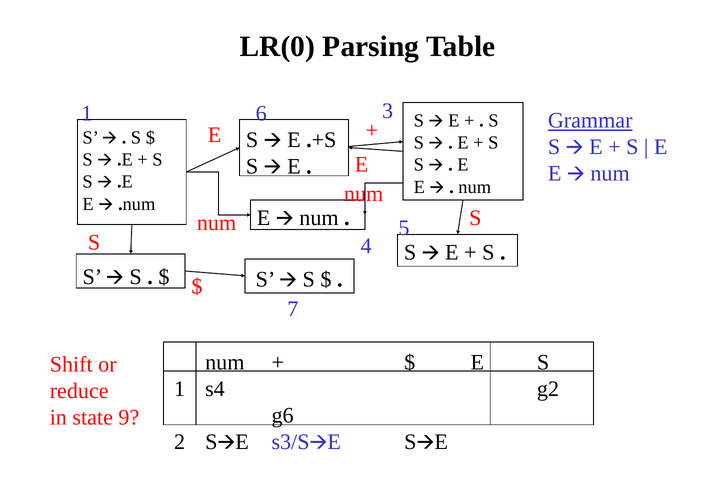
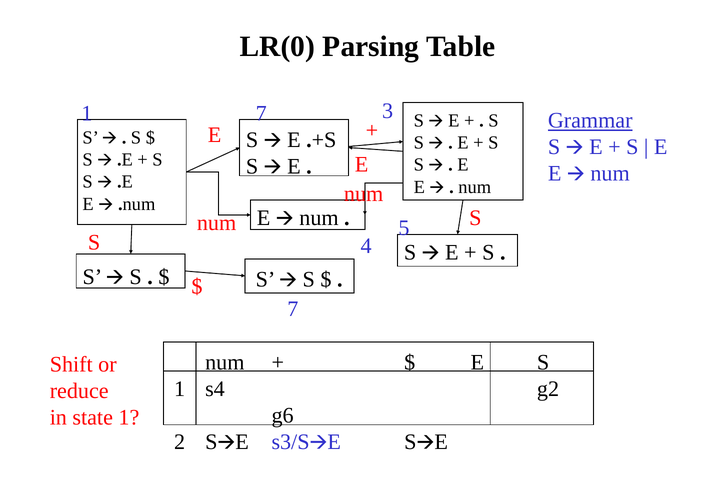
1 6: 6 -> 7 (261, 113)
state 9: 9 -> 1 (129, 417)
